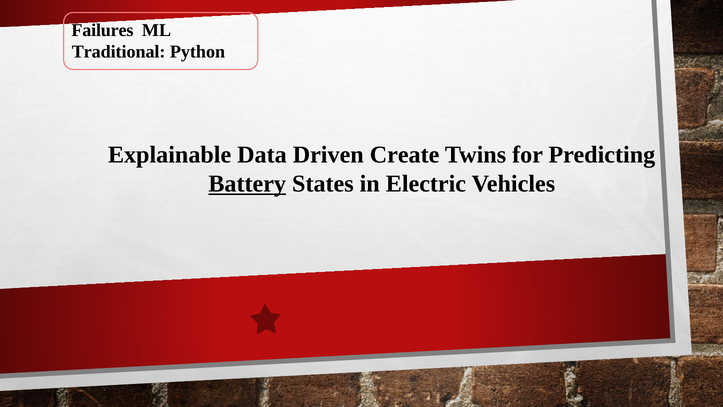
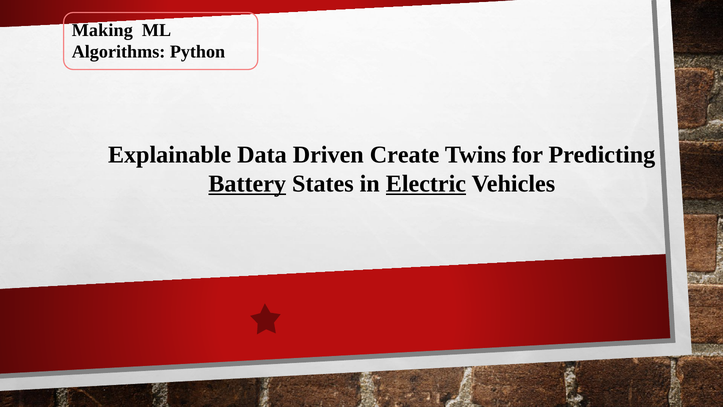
Failures: Failures -> Making (102, 30)
Traditional: Traditional -> Algorithms (119, 52)
Electric underline: none -> present (426, 184)
